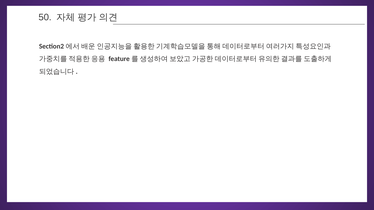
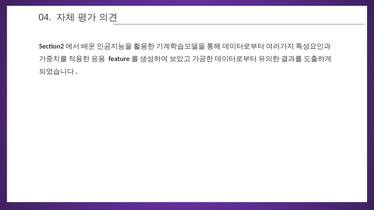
50: 50 -> 04 (45, 17)
